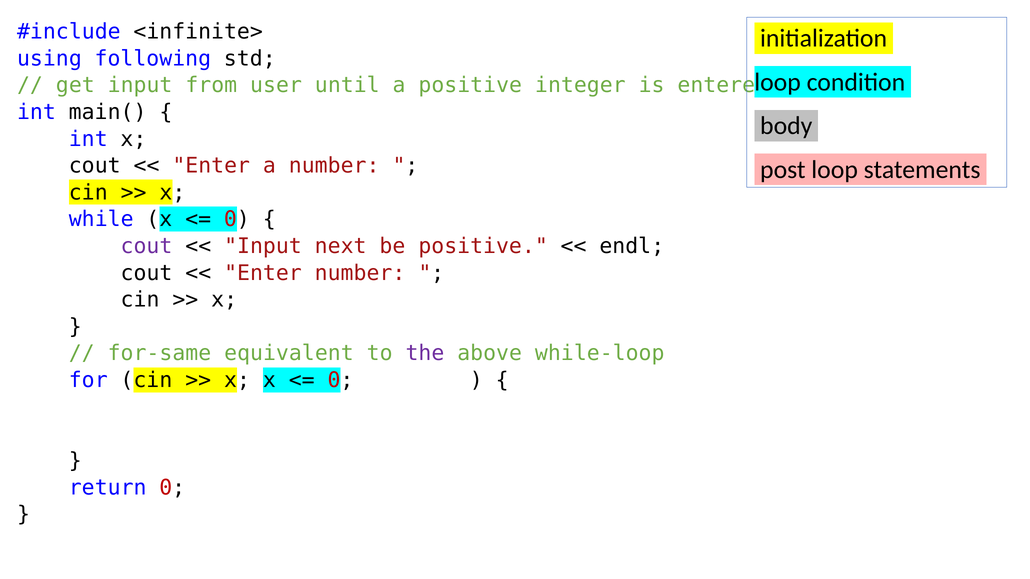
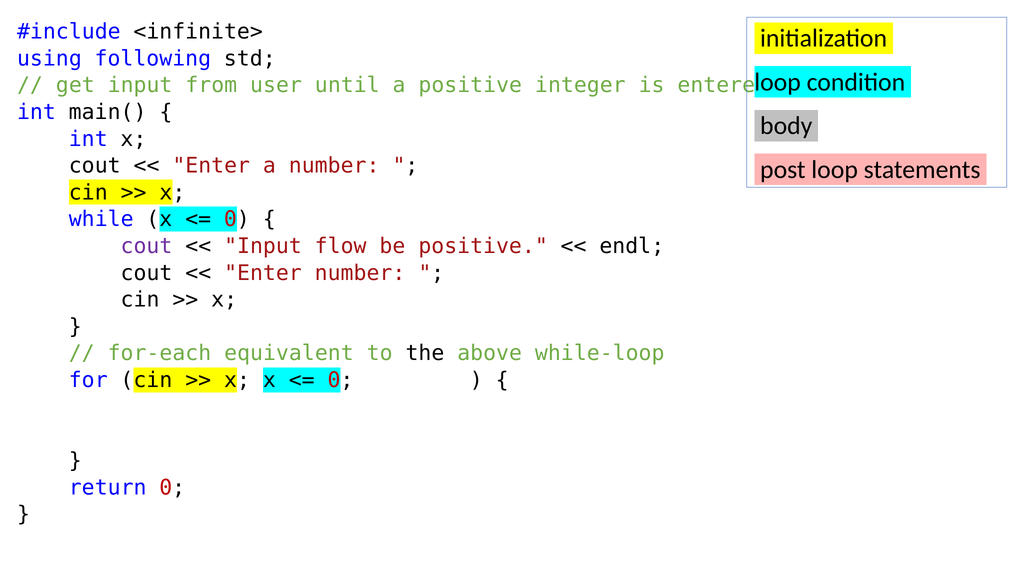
next: next -> flow (341, 246)
for-same: for-same -> for-each (159, 354)
the colour: purple -> black (425, 354)
